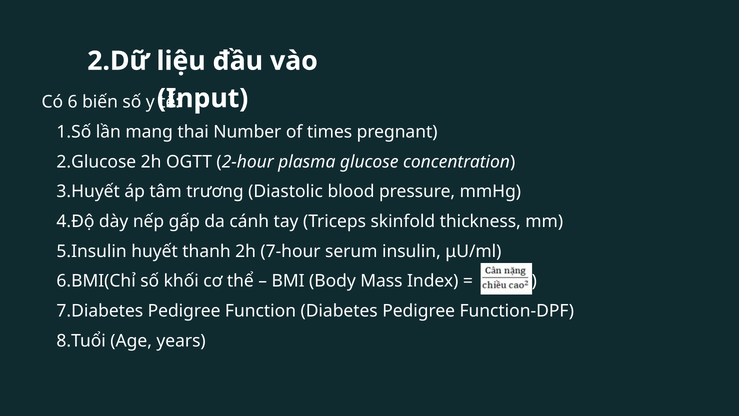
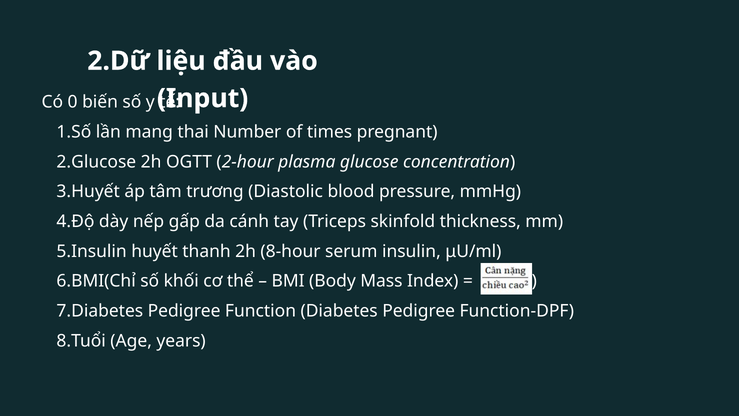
6: 6 -> 0 (73, 102)
7-hour: 7-hour -> 8-hour (290, 251)
